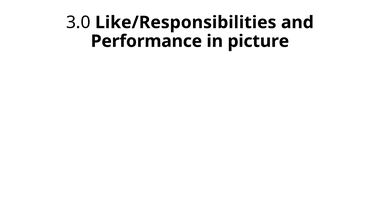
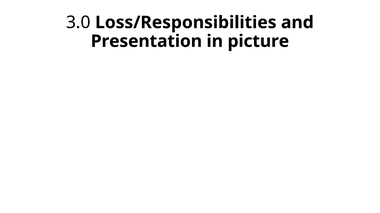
Like/Responsibilities: Like/Responsibilities -> Loss/Responsibilities (186, 23)
Performance: Performance -> Presentation (146, 41)
